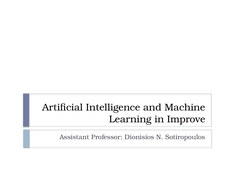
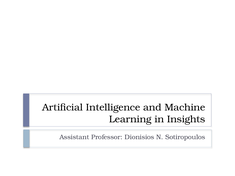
Improve: Improve -> Insights (186, 119)
